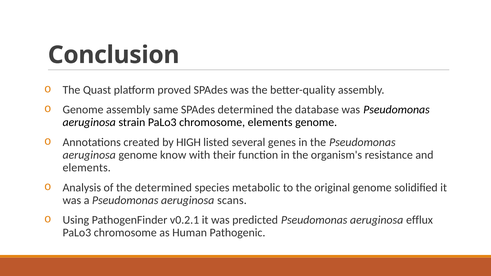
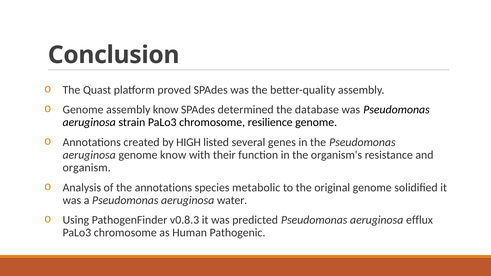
assembly same: same -> know (166, 110)
chromosome elements: elements -> resilience (270, 123)
elements: elements -> organism (87, 168)
the determined: determined -> annotations (163, 188)
scans: scans -> water (232, 200)
v0.2.1: v0.2.1 -> v0.8.3 (185, 220)
